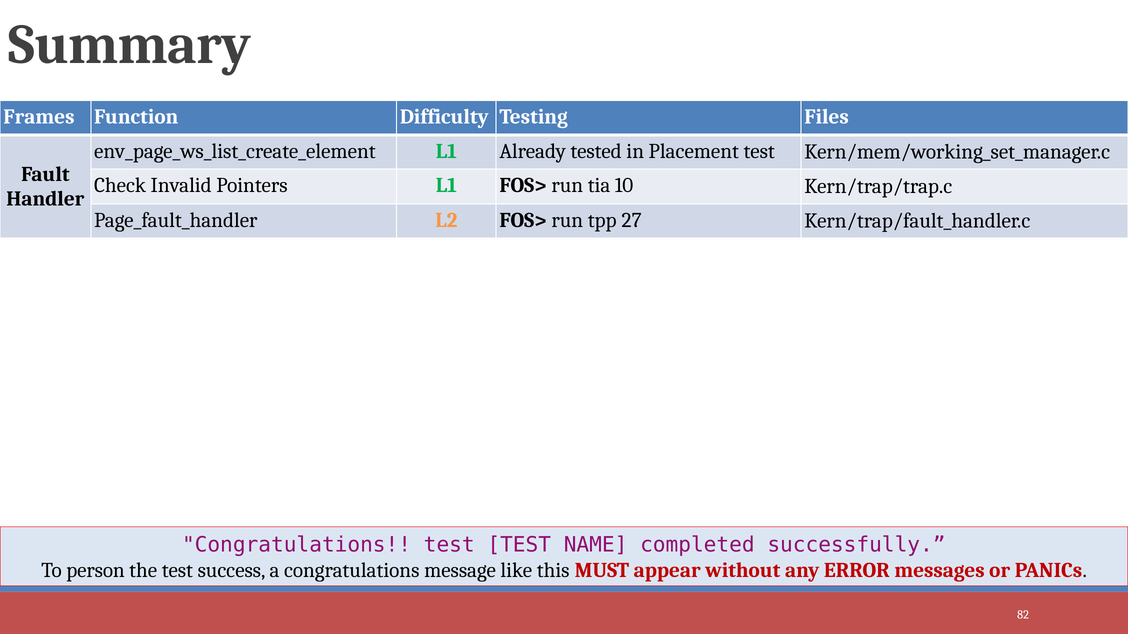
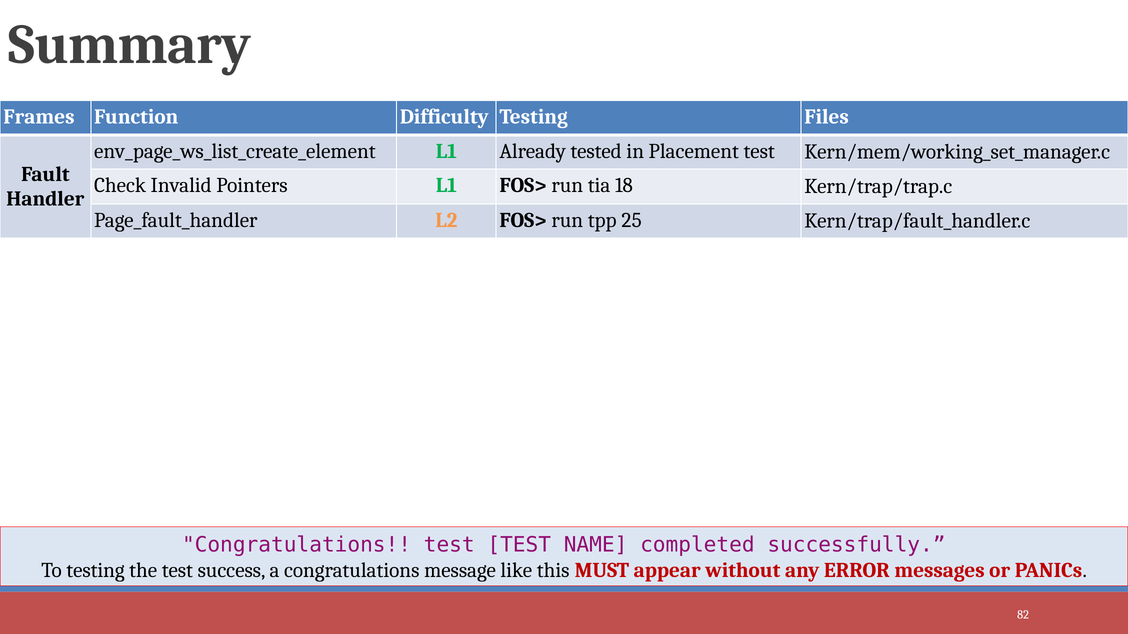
10: 10 -> 18 (624, 186)
27: 27 -> 25 (632, 220)
To person: person -> testing (96, 571)
